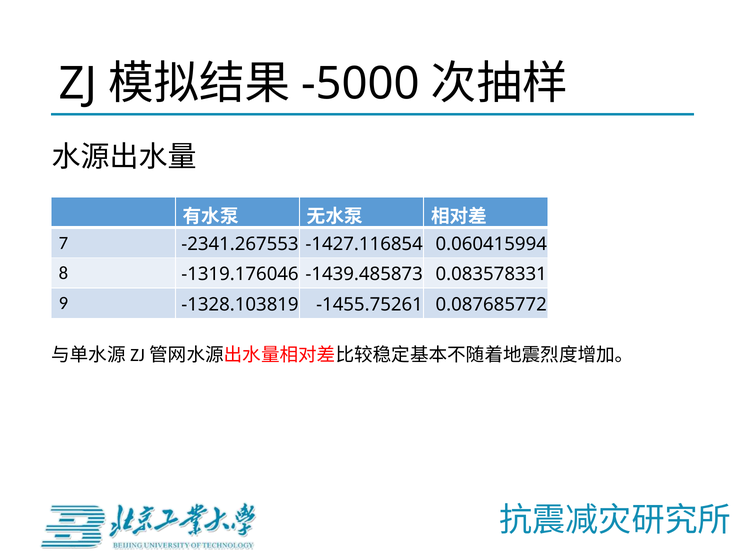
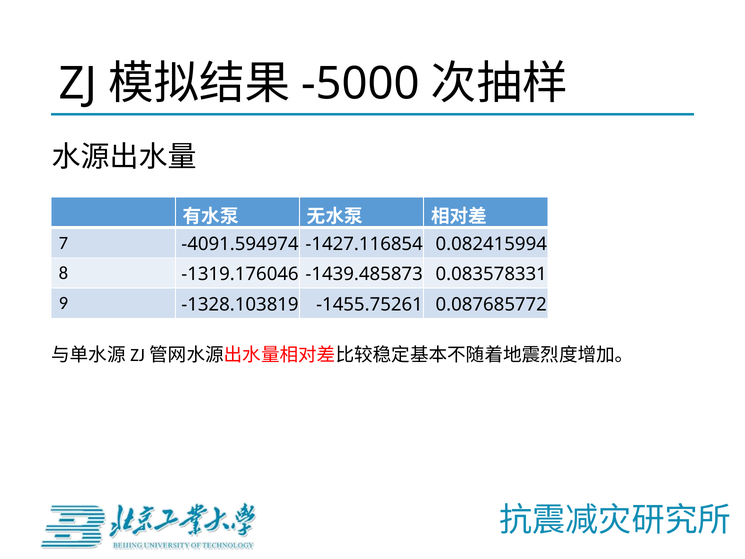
-2341.267553: -2341.267553 -> -4091.594974 (240, 244)
0.060415994: 0.060415994 -> 0.082415994 (491, 244)
